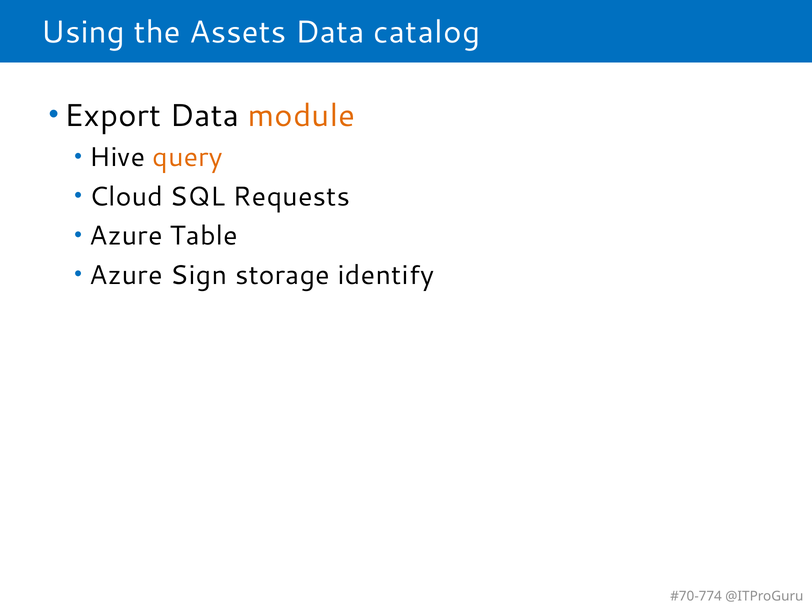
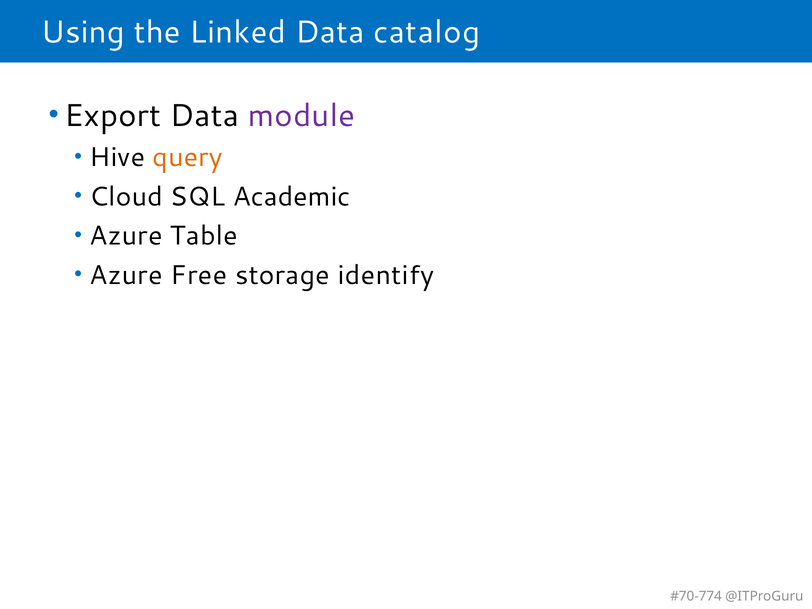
Assets: Assets -> Linked (238, 32)
module colour: orange -> purple (302, 116)
Requests: Requests -> Academic (292, 197)
Sign: Sign -> Free (199, 275)
